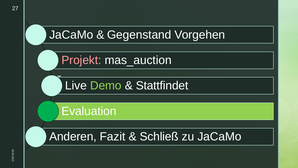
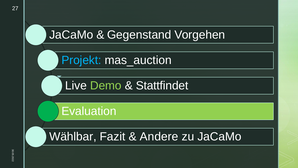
Projekt colour: pink -> light blue (81, 60)
Anderen: Anderen -> Wählbar (73, 136)
Schließ: Schließ -> Andere (159, 136)
